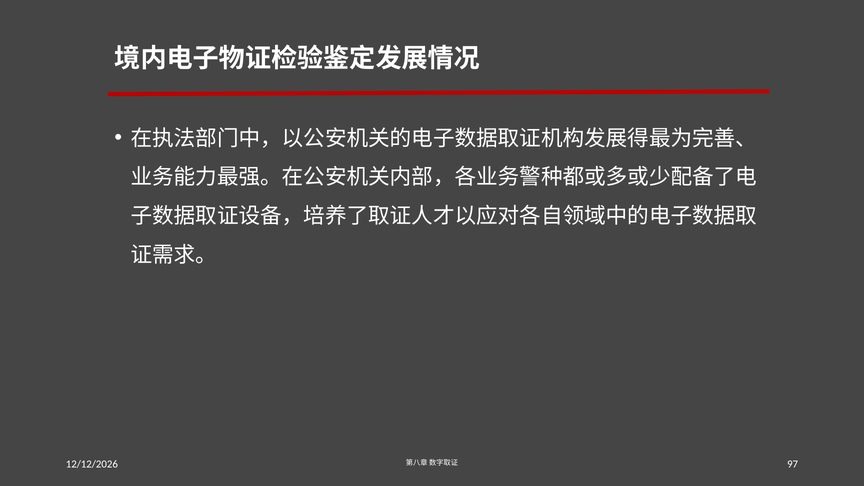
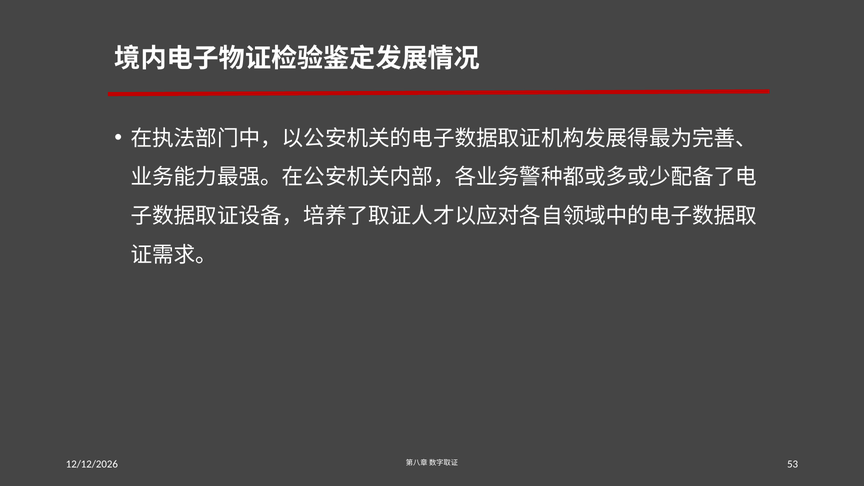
97: 97 -> 53 (793, 464)
